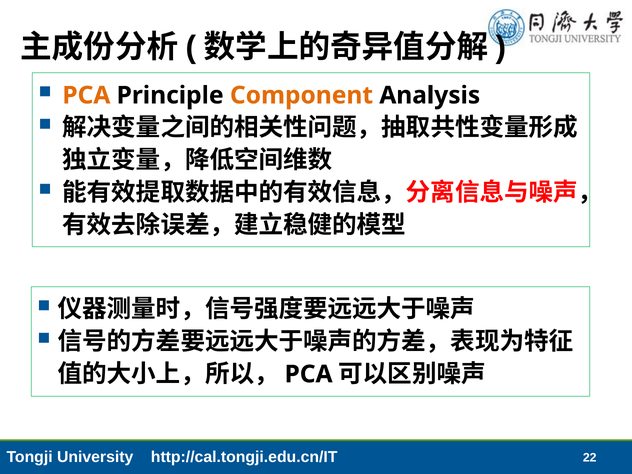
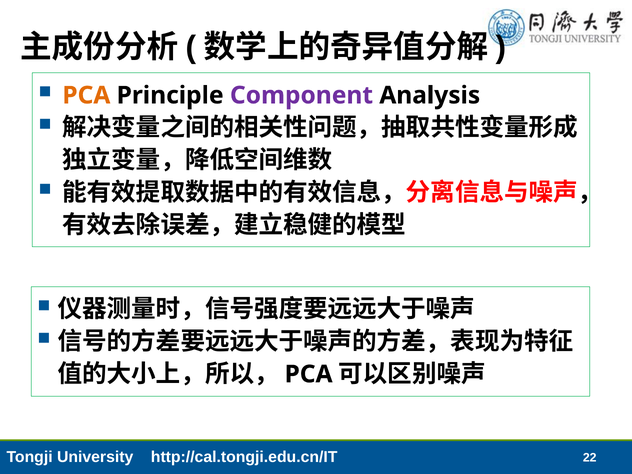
Component colour: orange -> purple (301, 95)
